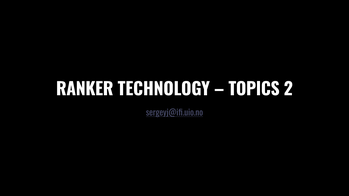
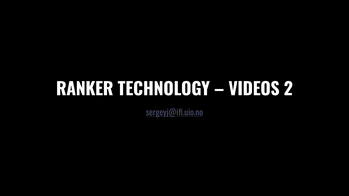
TOPICS: TOPICS -> VIDEOS (254, 90)
